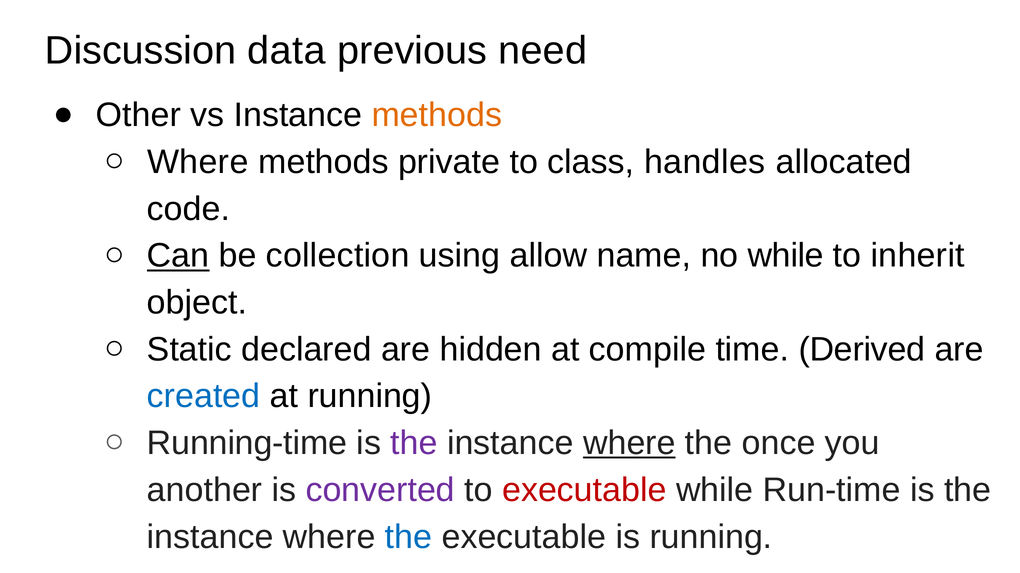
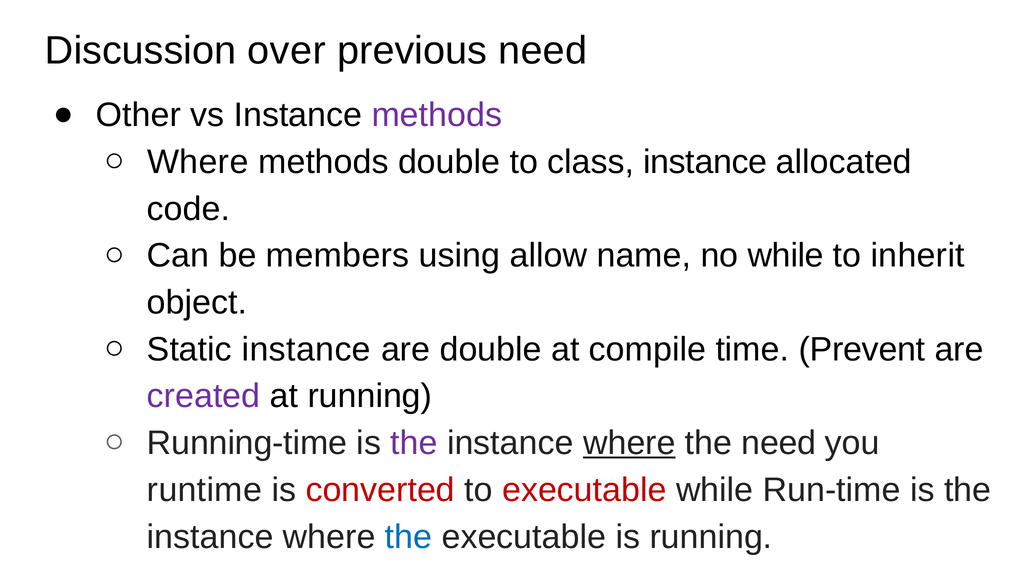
data: data -> over (287, 51)
methods colour: orange -> purple (437, 115)
methods private: private -> double (449, 162)
class handles: handles -> instance (705, 162)
Can underline: present -> none (178, 256)
collection: collection -> members (338, 256)
Static declared: declared -> instance (306, 350)
are hidden: hidden -> double (491, 350)
Derived: Derived -> Prevent (862, 350)
created colour: blue -> purple (204, 397)
the once: once -> need (779, 444)
another: another -> runtime (204, 491)
converted colour: purple -> red (380, 491)
